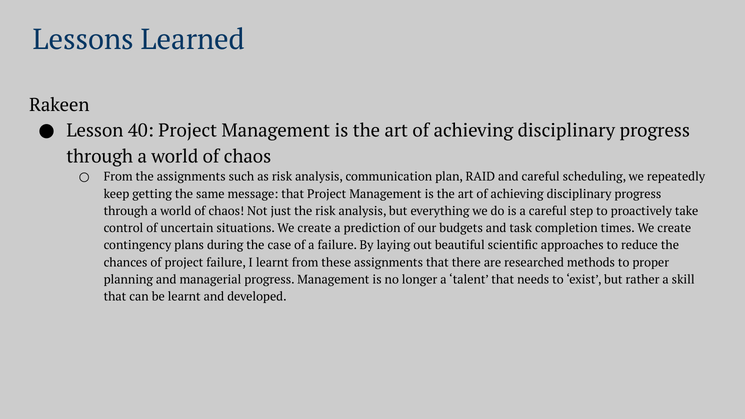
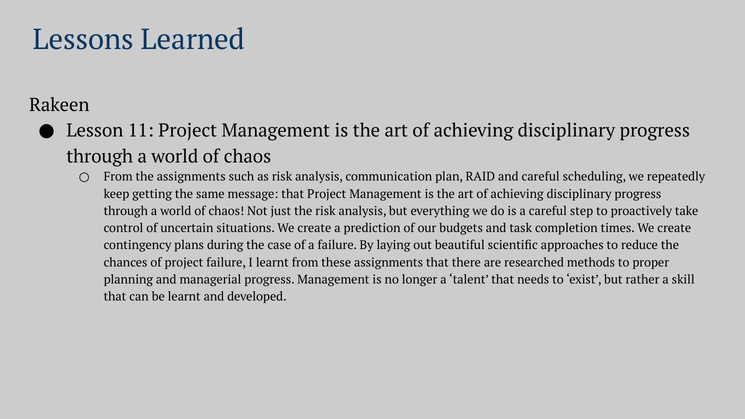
40: 40 -> 11 (141, 131)
